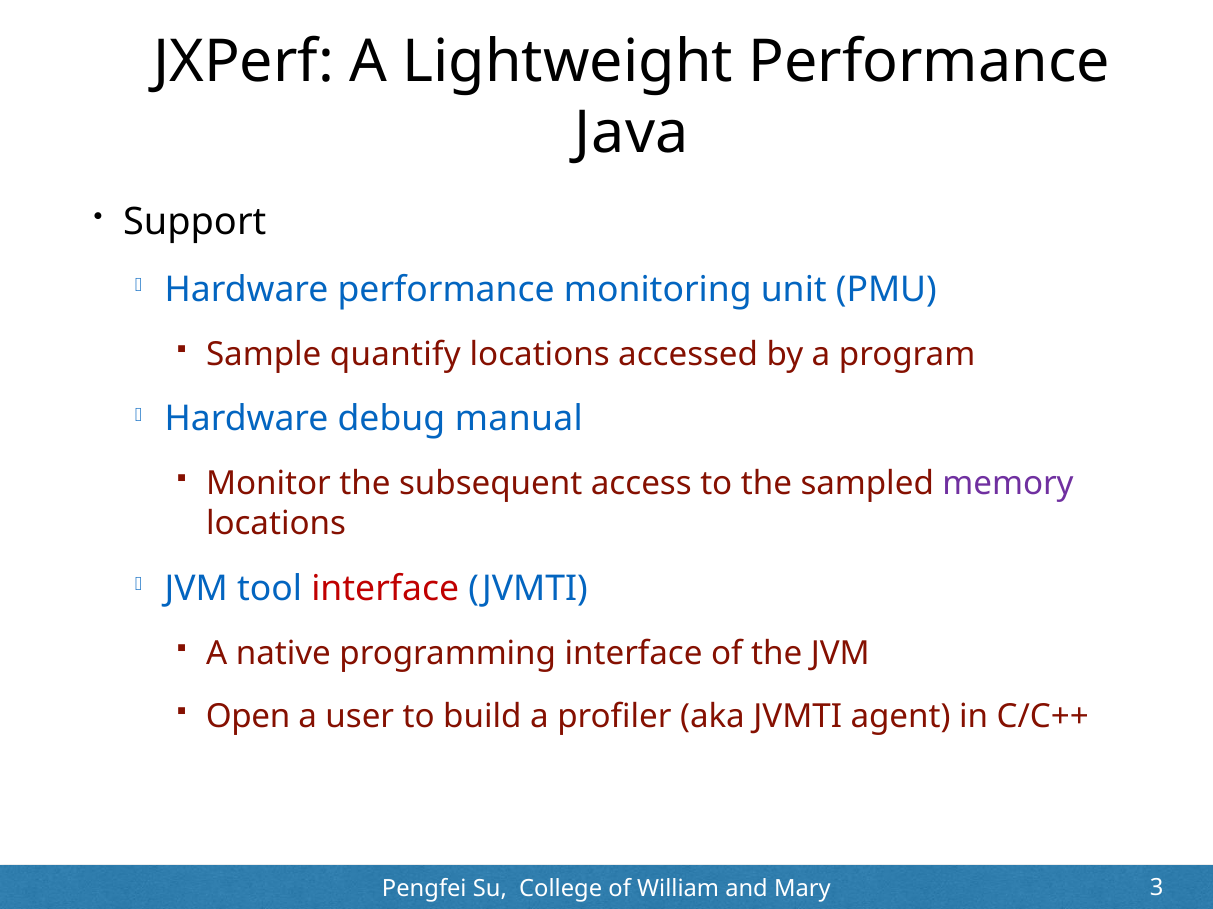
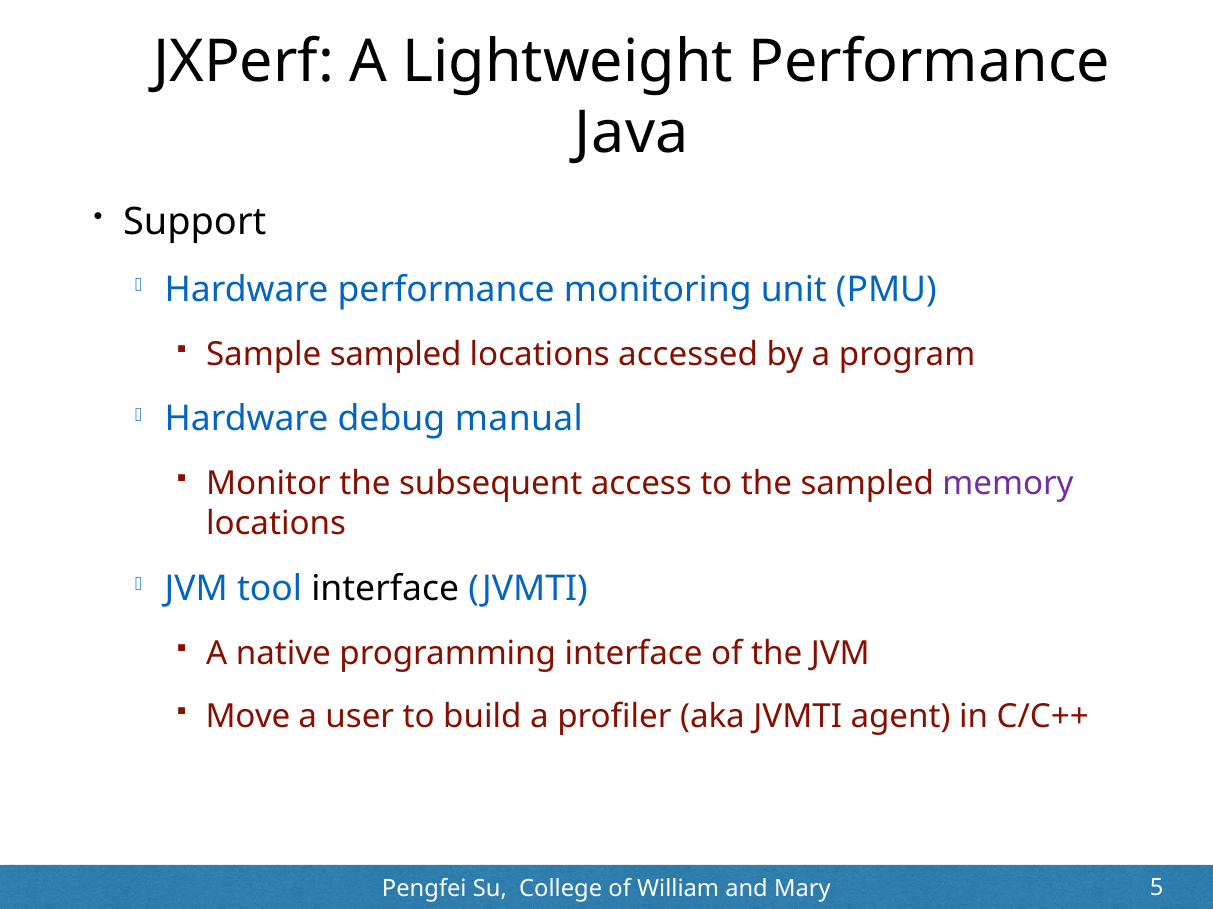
Sample quantify: quantify -> sampled (396, 354)
interface colour: red -> black (385, 589)
Open: Open -> Move (248, 717)
3: 3 -> 5 (1157, 888)
